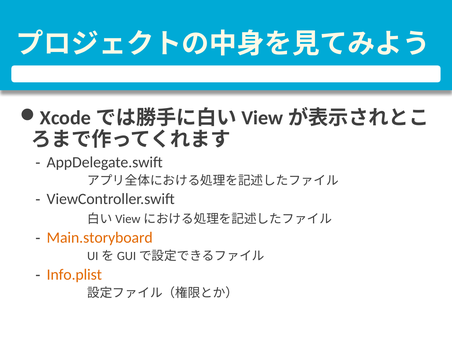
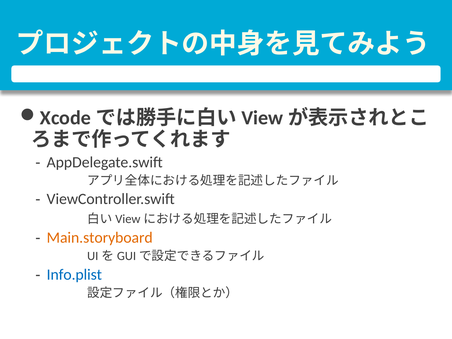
Info.plist colour: orange -> blue (74, 275)
